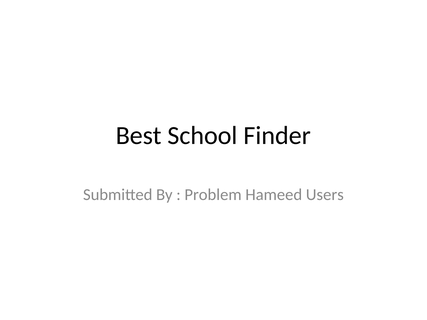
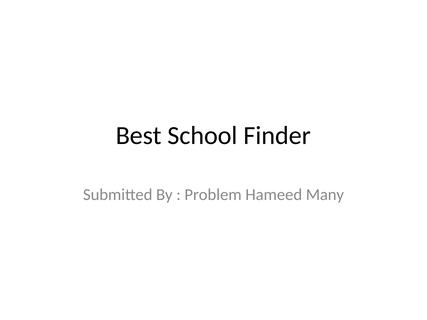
Users: Users -> Many (325, 195)
